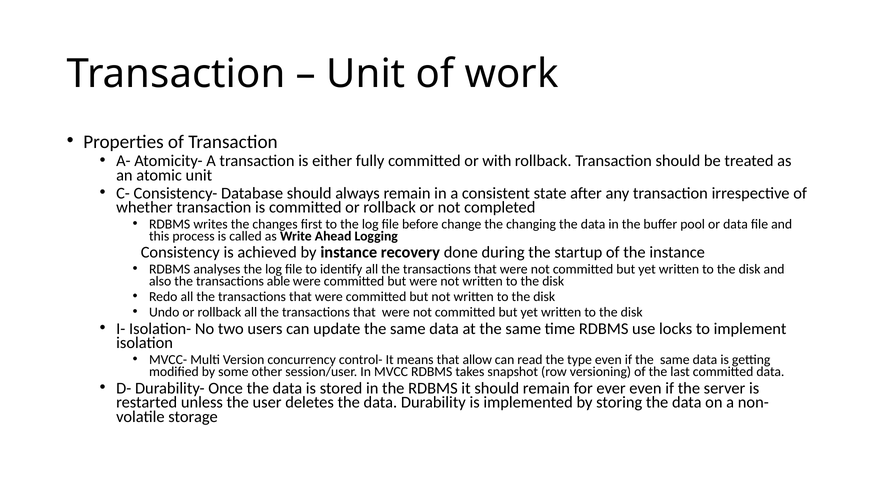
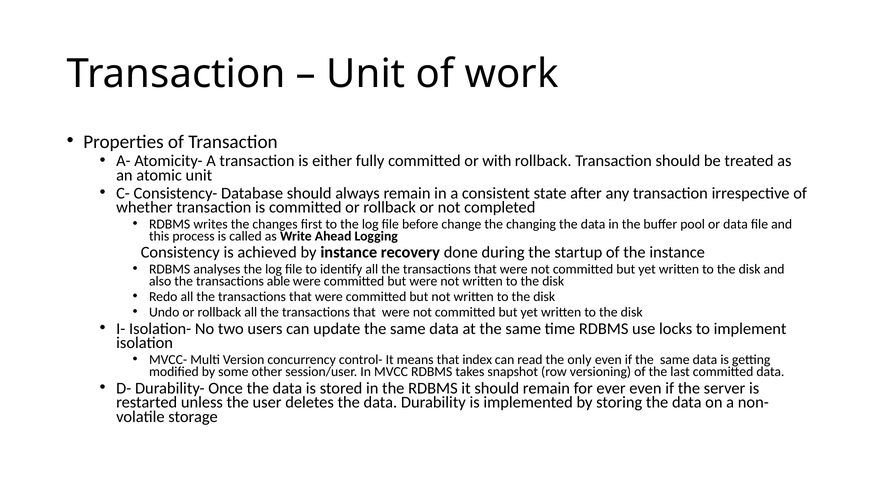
allow: allow -> index (477, 359)
type: type -> only (579, 359)
